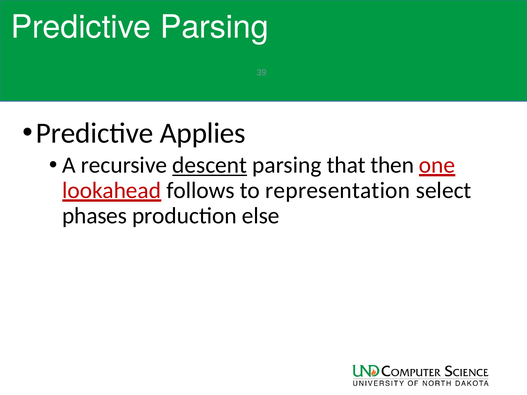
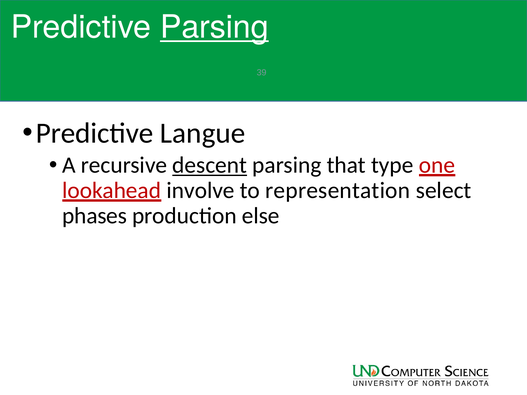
Parsing underline: none -> present (214, 27)
Applies: Applies -> Langue (203, 133)
then: then -> type (392, 165)
follows: follows -> involve (201, 191)
